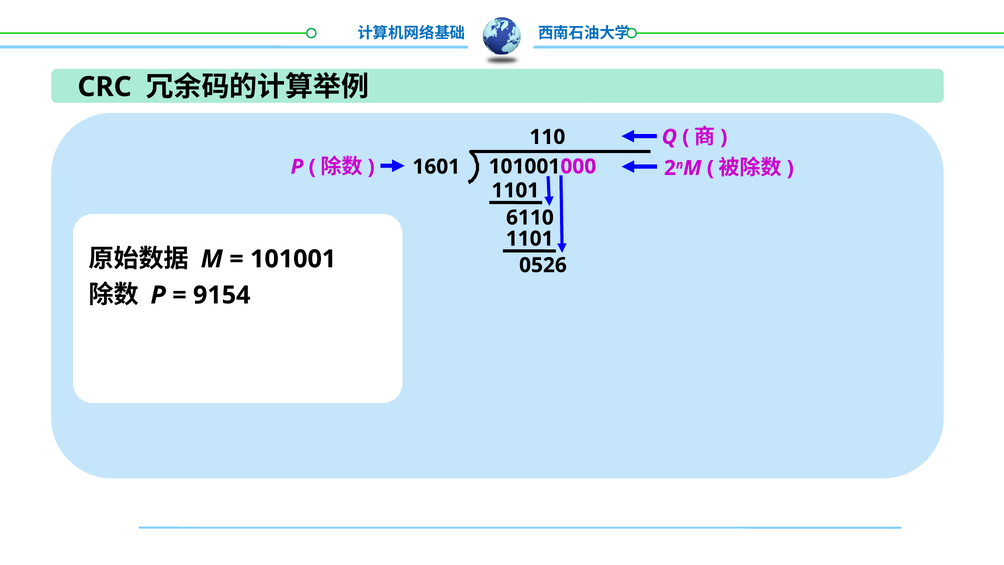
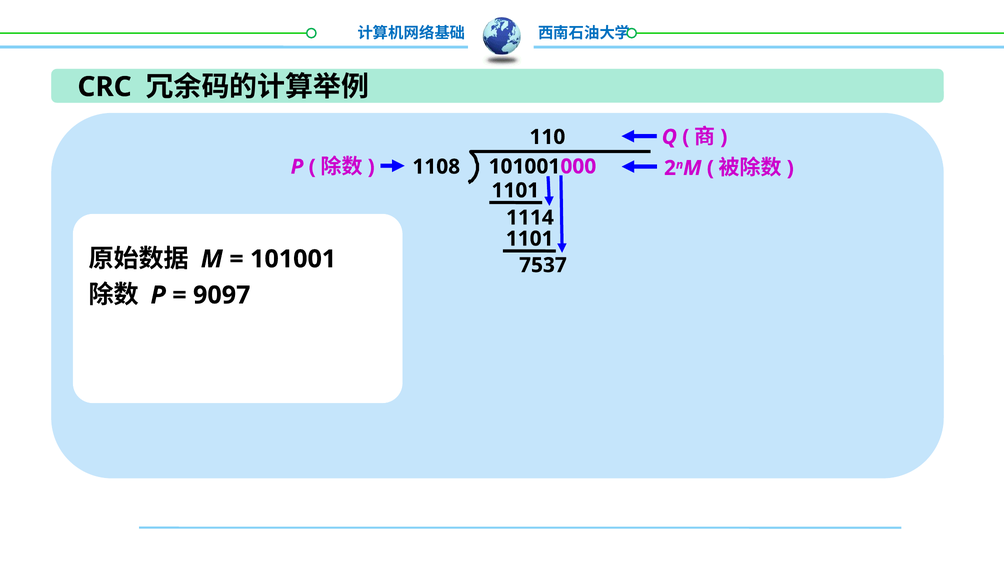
1601: 1601 -> 1108 (436, 167)
6110: 6110 -> 1114 (530, 218)
0526: 0526 -> 7537 (543, 265)
9154: 9154 -> 9097 (222, 295)
